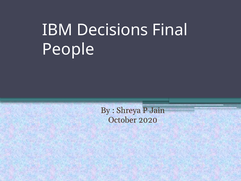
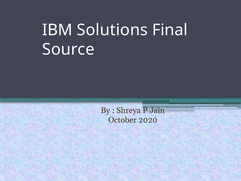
Decisions: Decisions -> Solutions (112, 30)
People: People -> Source (68, 49)
